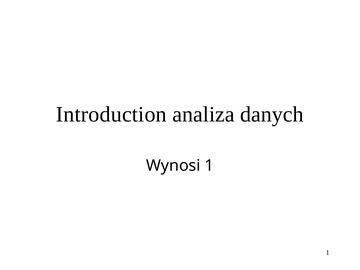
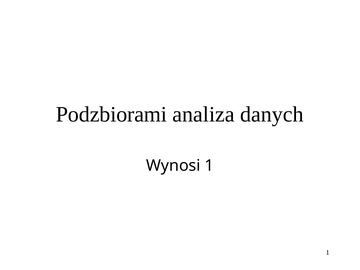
Introduction: Introduction -> Podzbiorami (111, 114)
